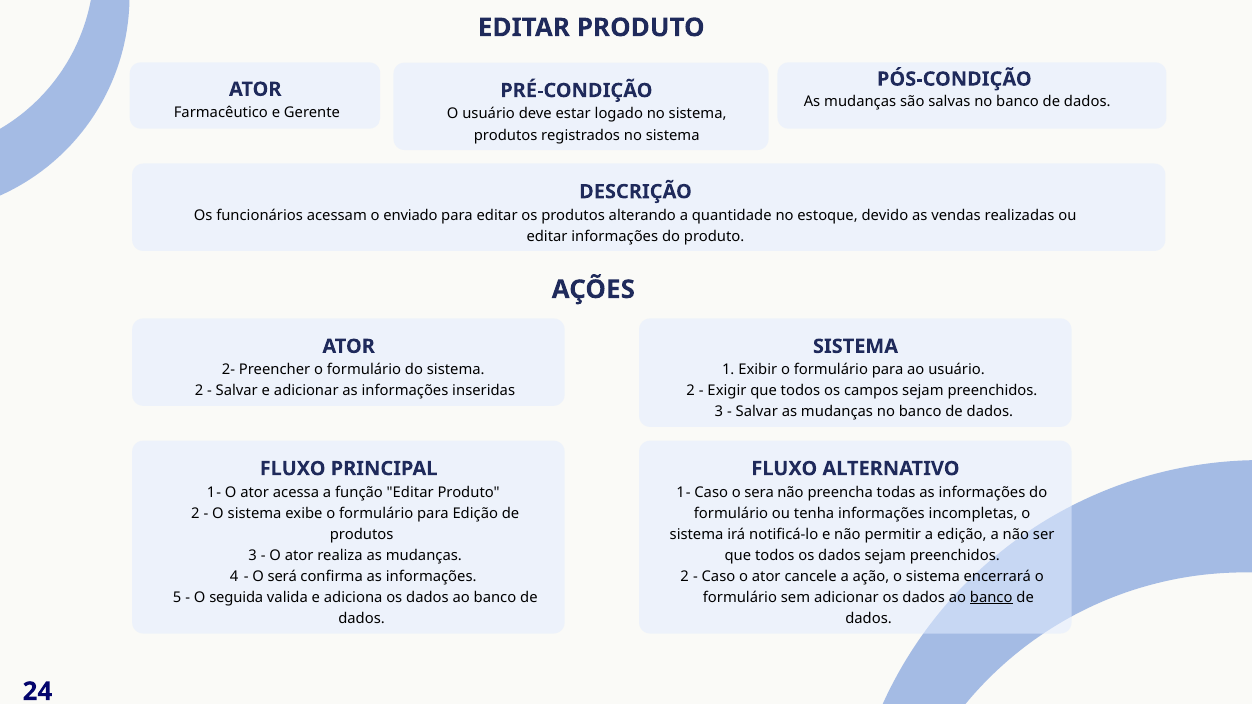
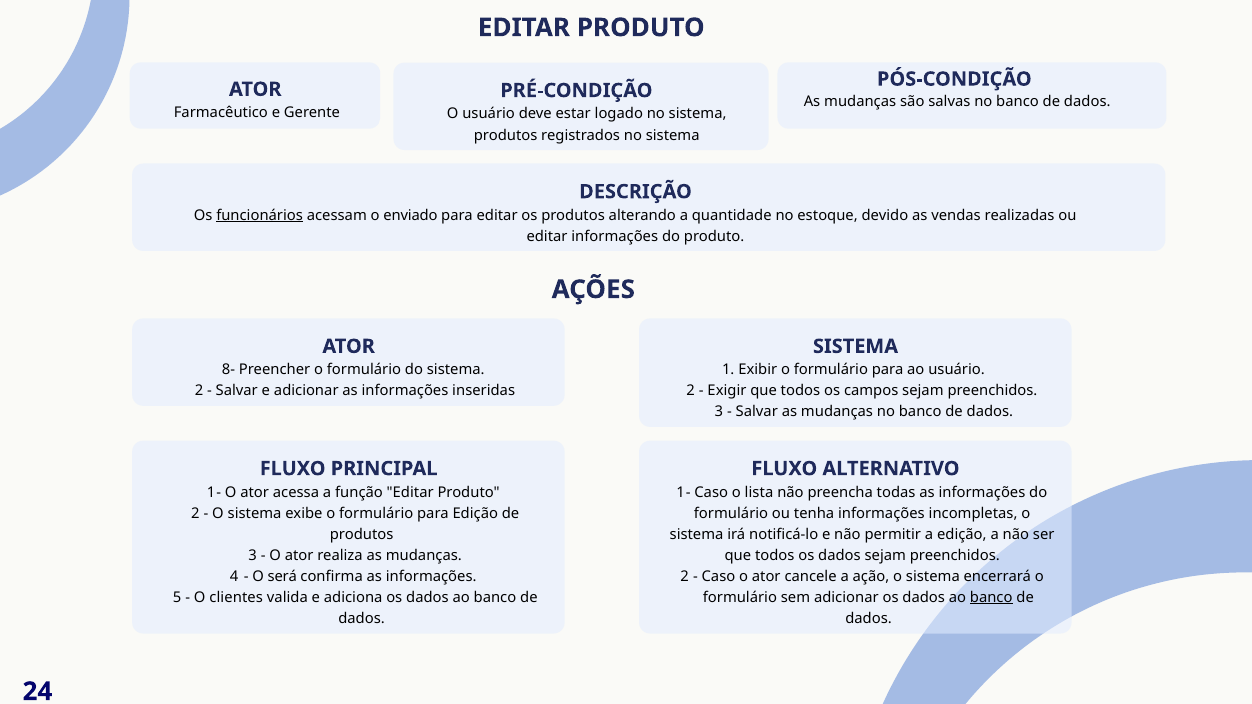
funcionários underline: none -> present (260, 216)
2-: 2- -> 8- (229, 370)
sera: sera -> lista (759, 492)
seguida: seguida -> clientes (236, 598)
